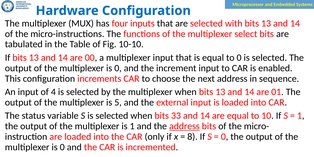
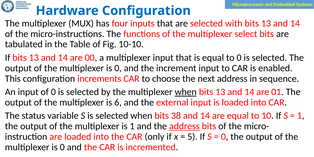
of 4: 4 -> 0 (53, 92)
when underline: none -> present (186, 92)
5: 5 -> 6 (118, 102)
33: 33 -> 38 (176, 116)
8: 8 -> 5 (192, 137)
